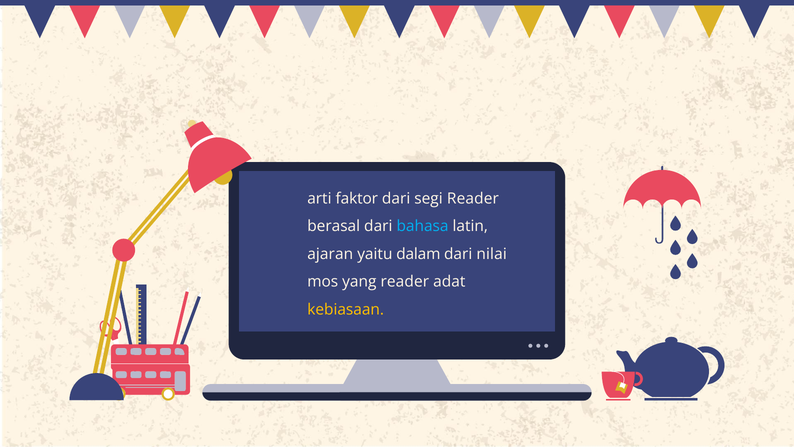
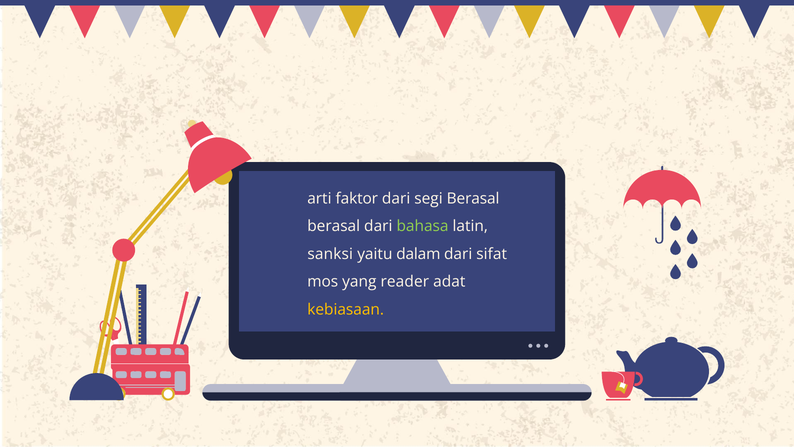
segi Reader: Reader -> Berasal (473, 198)
bahasa colour: light blue -> light green (423, 226)
ajaran: ajaran -> sanksi (330, 254)
nilai: nilai -> sifat (492, 254)
